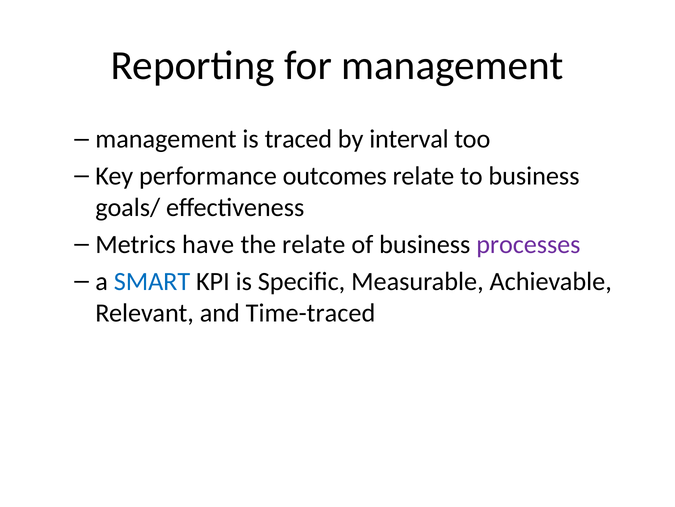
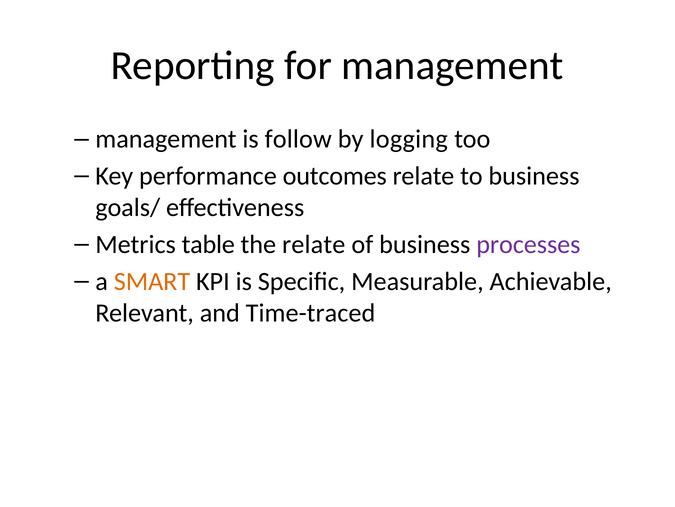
traced: traced -> follow (298, 139)
interval: interval -> logging (409, 139)
have: have -> table (208, 244)
SMART colour: blue -> orange (152, 281)
